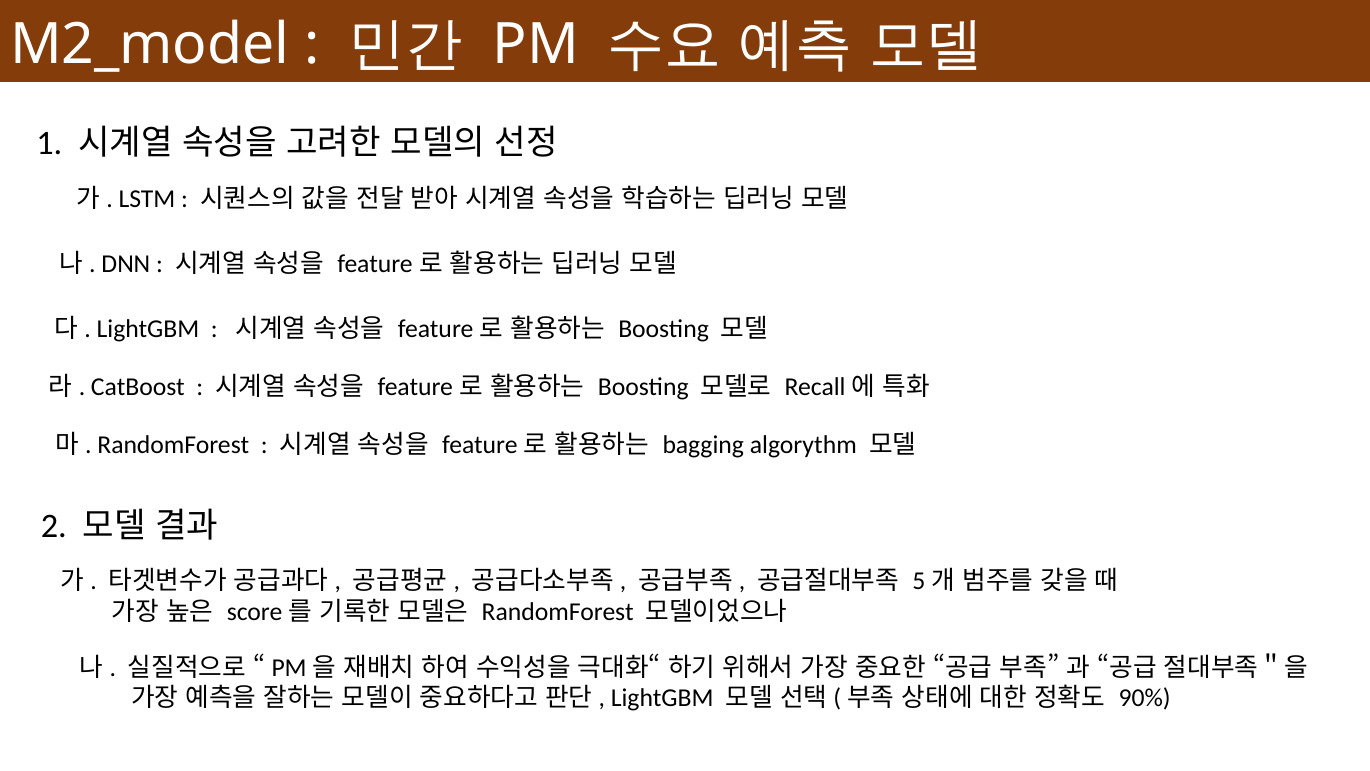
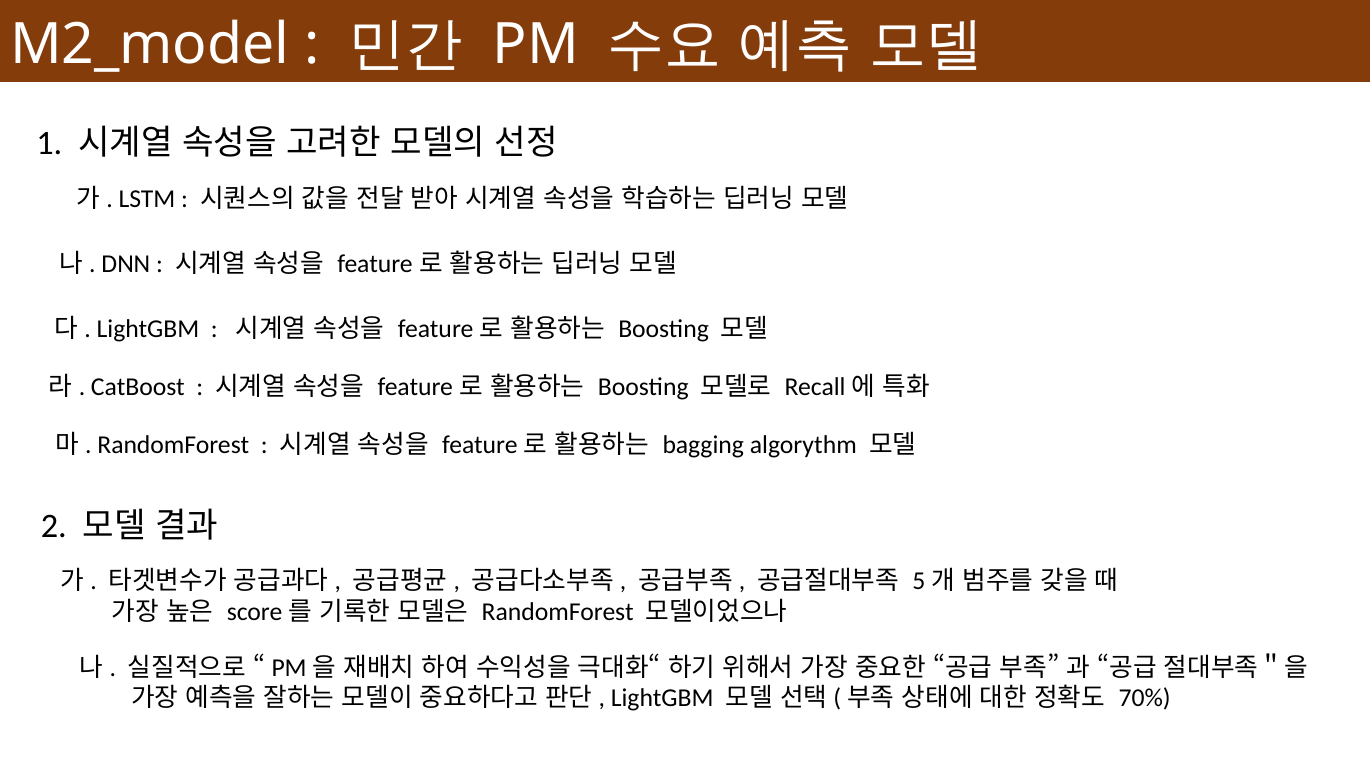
90%: 90% -> 70% (1145, 698)
